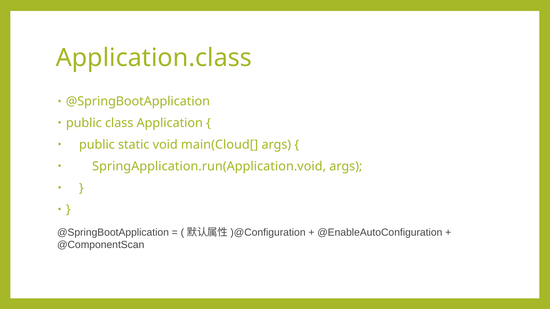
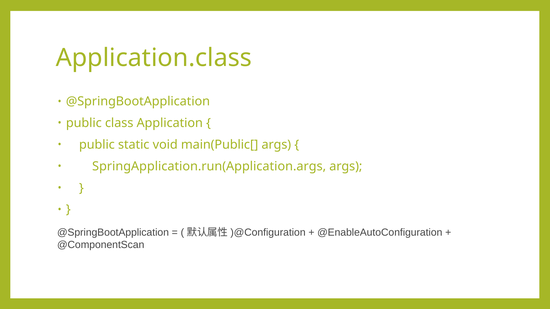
main(Cloud[: main(Cloud[ -> main(Public[ (220, 145)
SpringApplication.run(Application.void: SpringApplication.run(Application.void -> SpringApplication.run(Application.args (209, 166)
